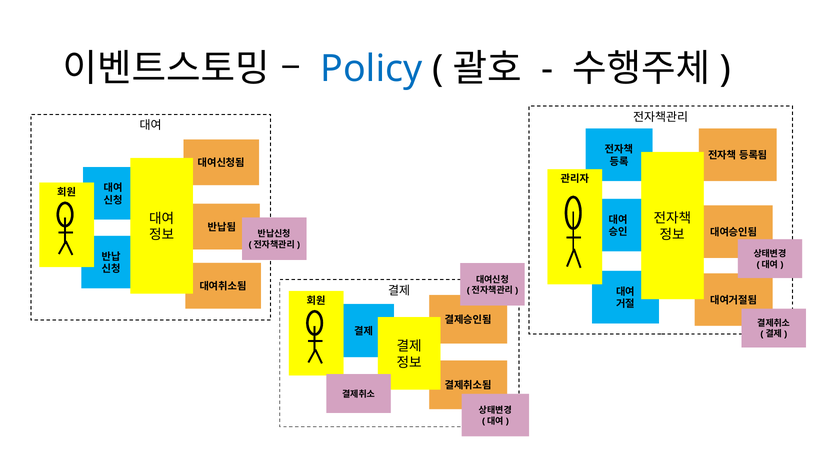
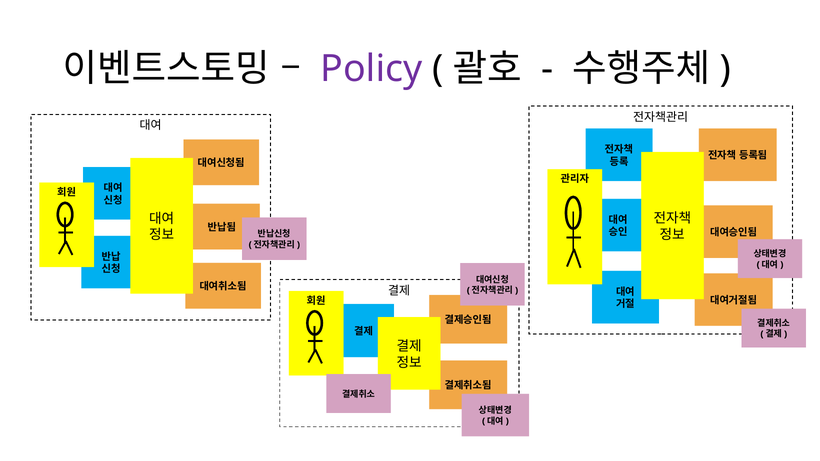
Policy colour: blue -> purple (371, 69)
